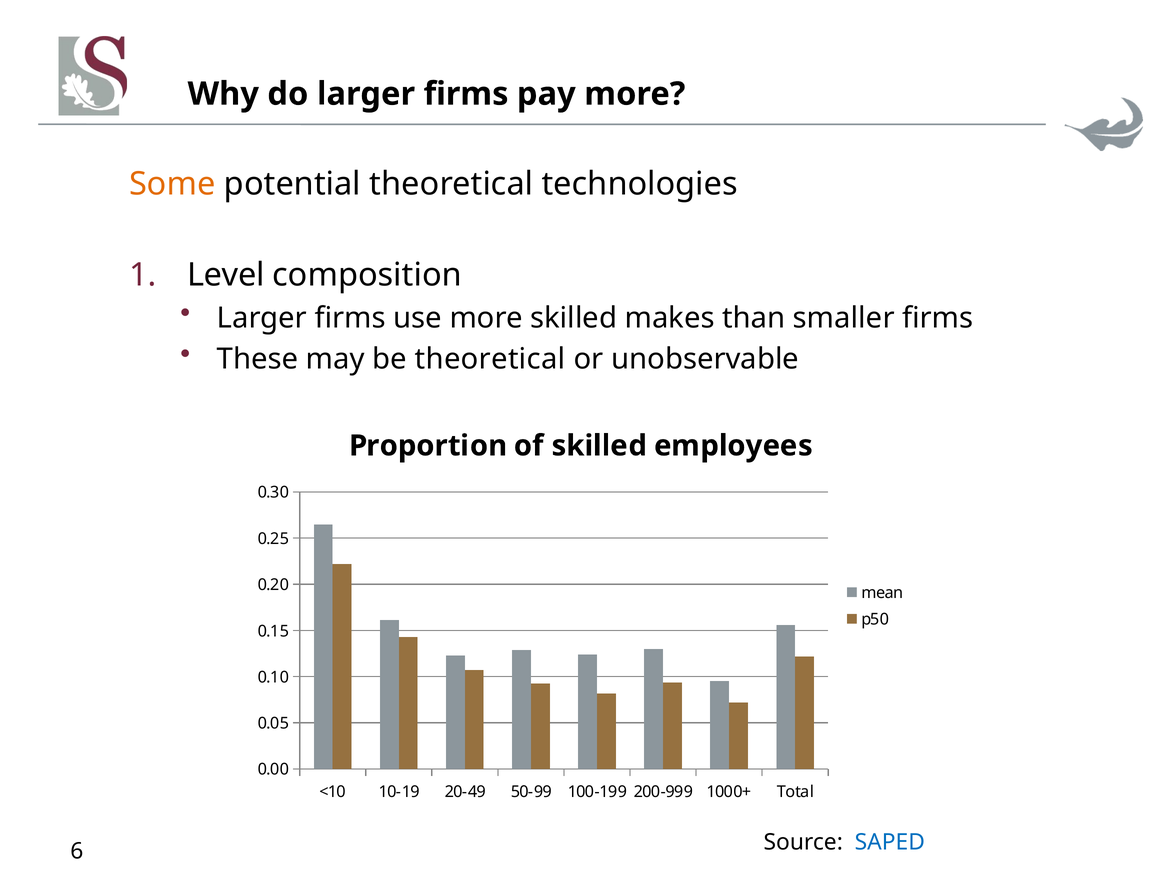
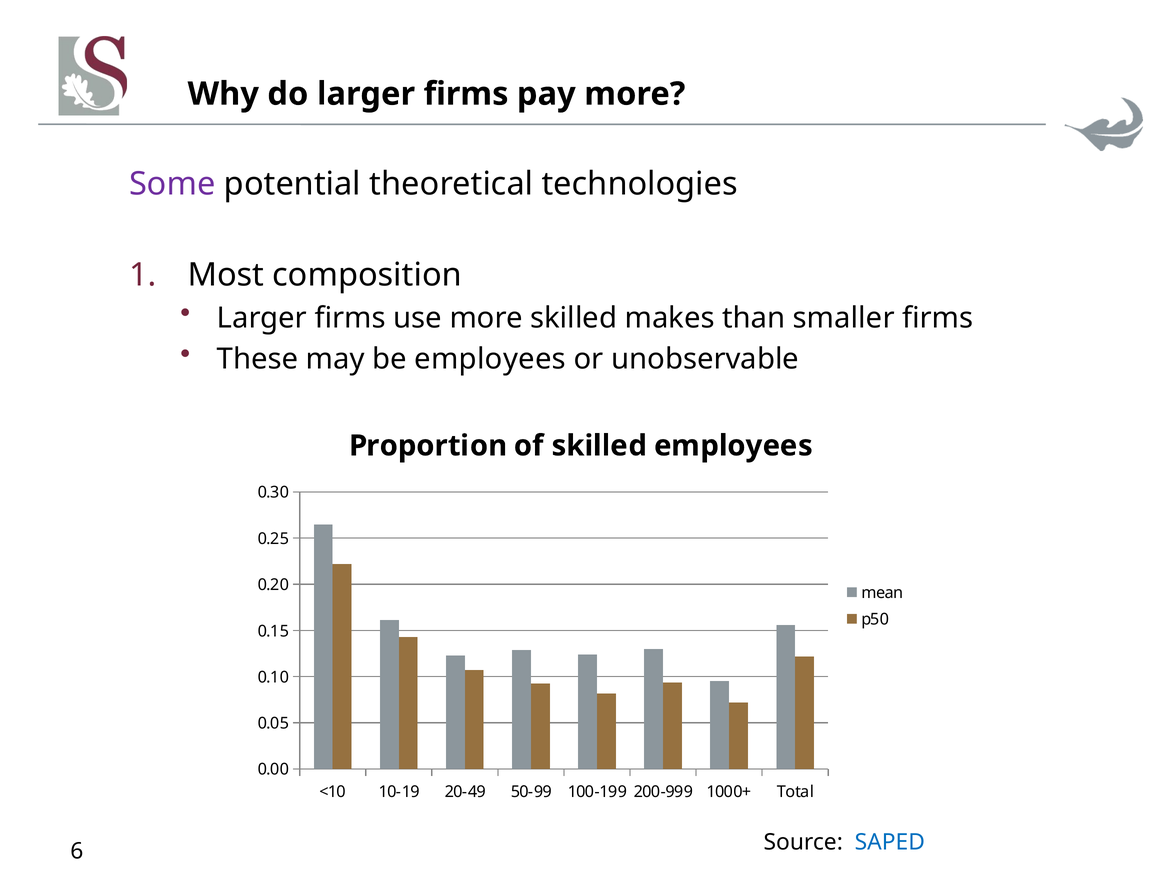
Some colour: orange -> purple (172, 184)
Level: Level -> Most (226, 275)
be theoretical: theoretical -> employees (490, 359)
